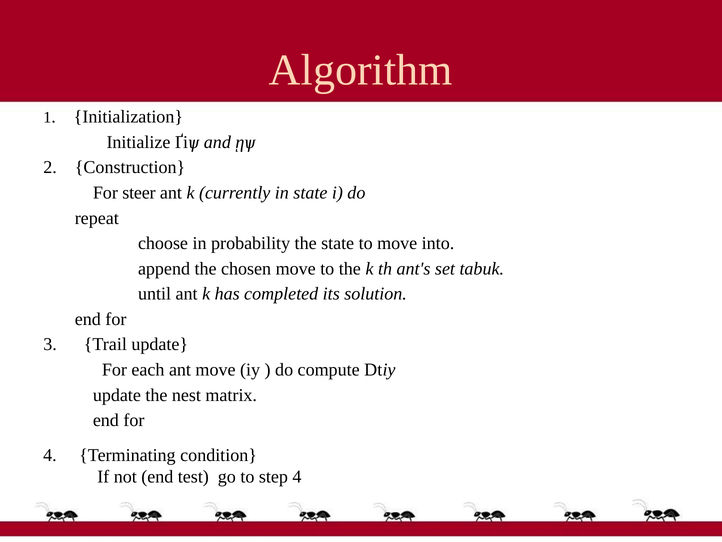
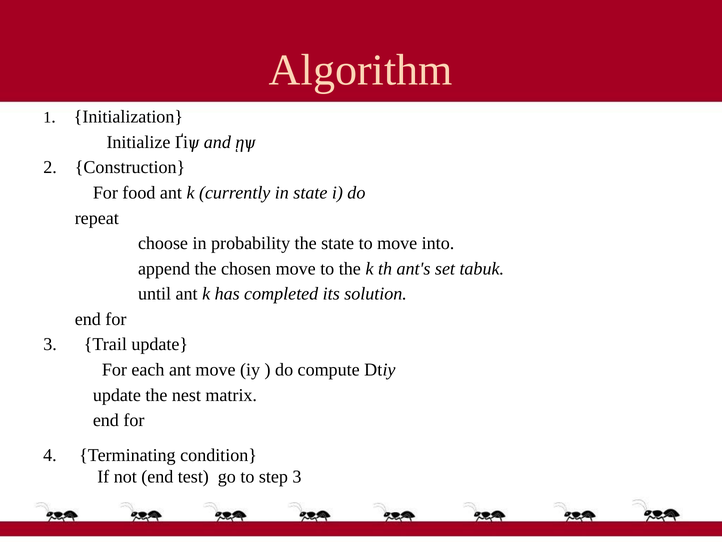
steer: steer -> food (139, 193)
step 4: 4 -> 3 (297, 477)
